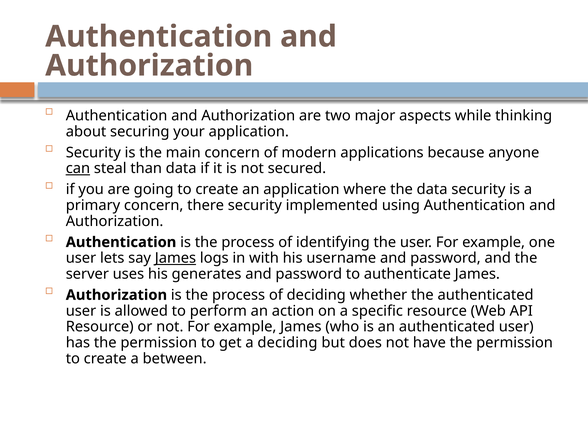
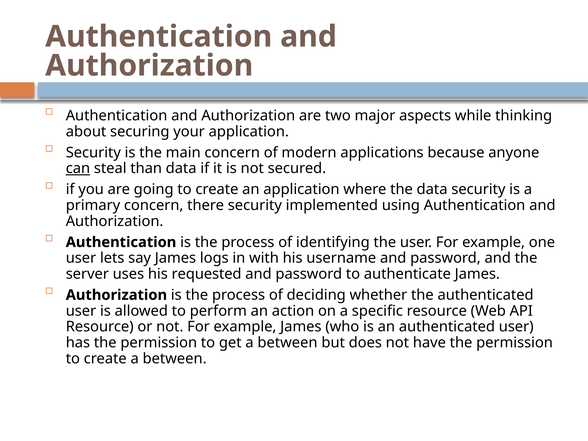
James underline: present -> none (175, 258)
generates: generates -> requested (207, 274)
get a deciding: deciding -> between (288, 343)
